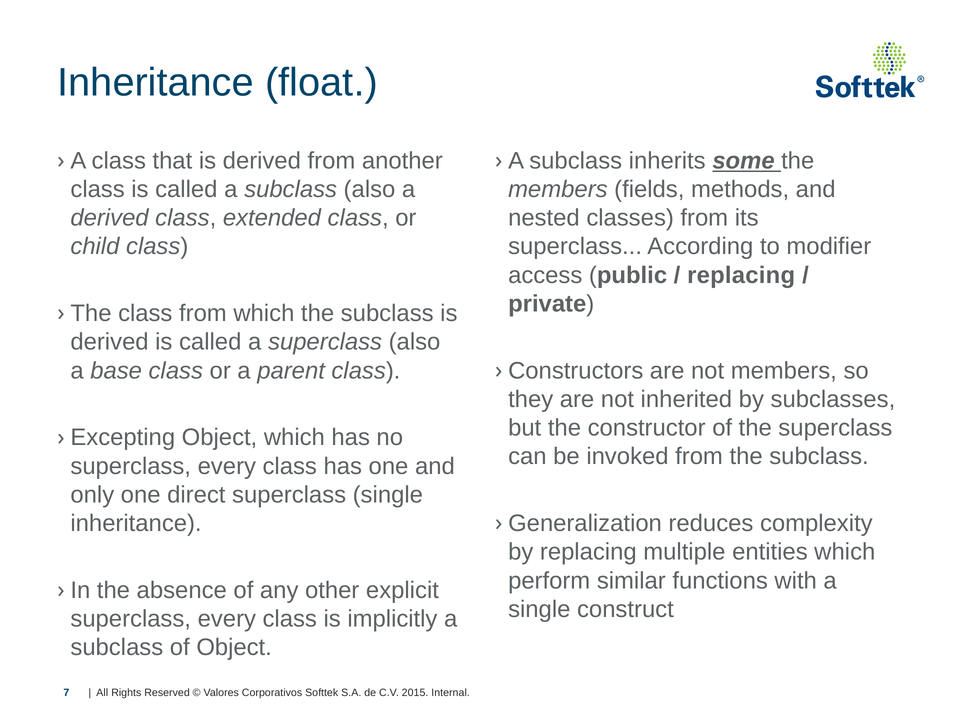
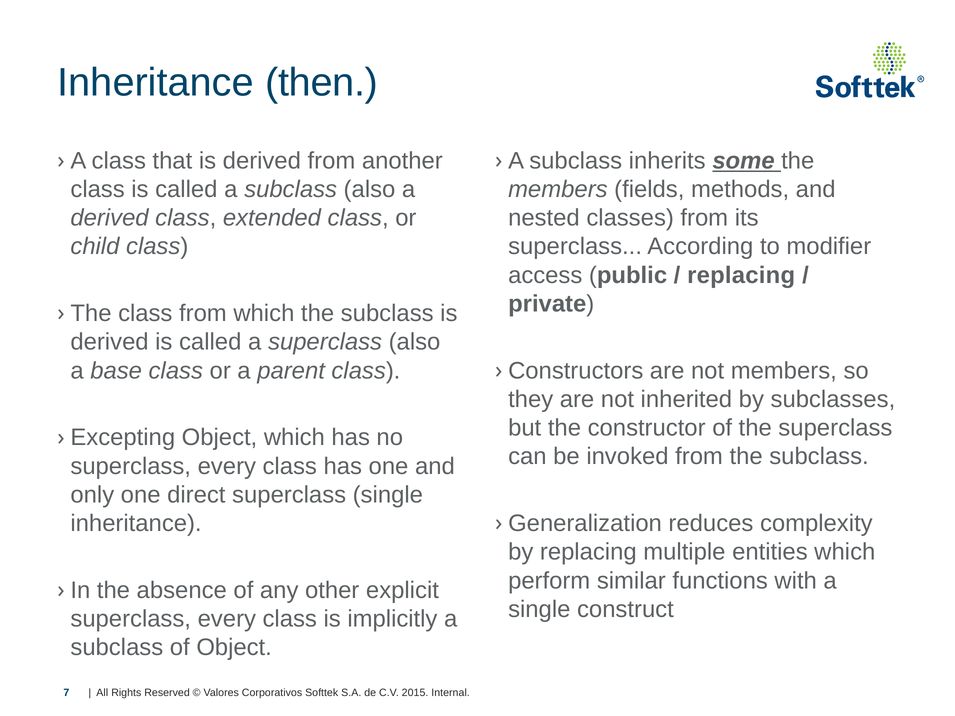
float: float -> then (322, 83)
